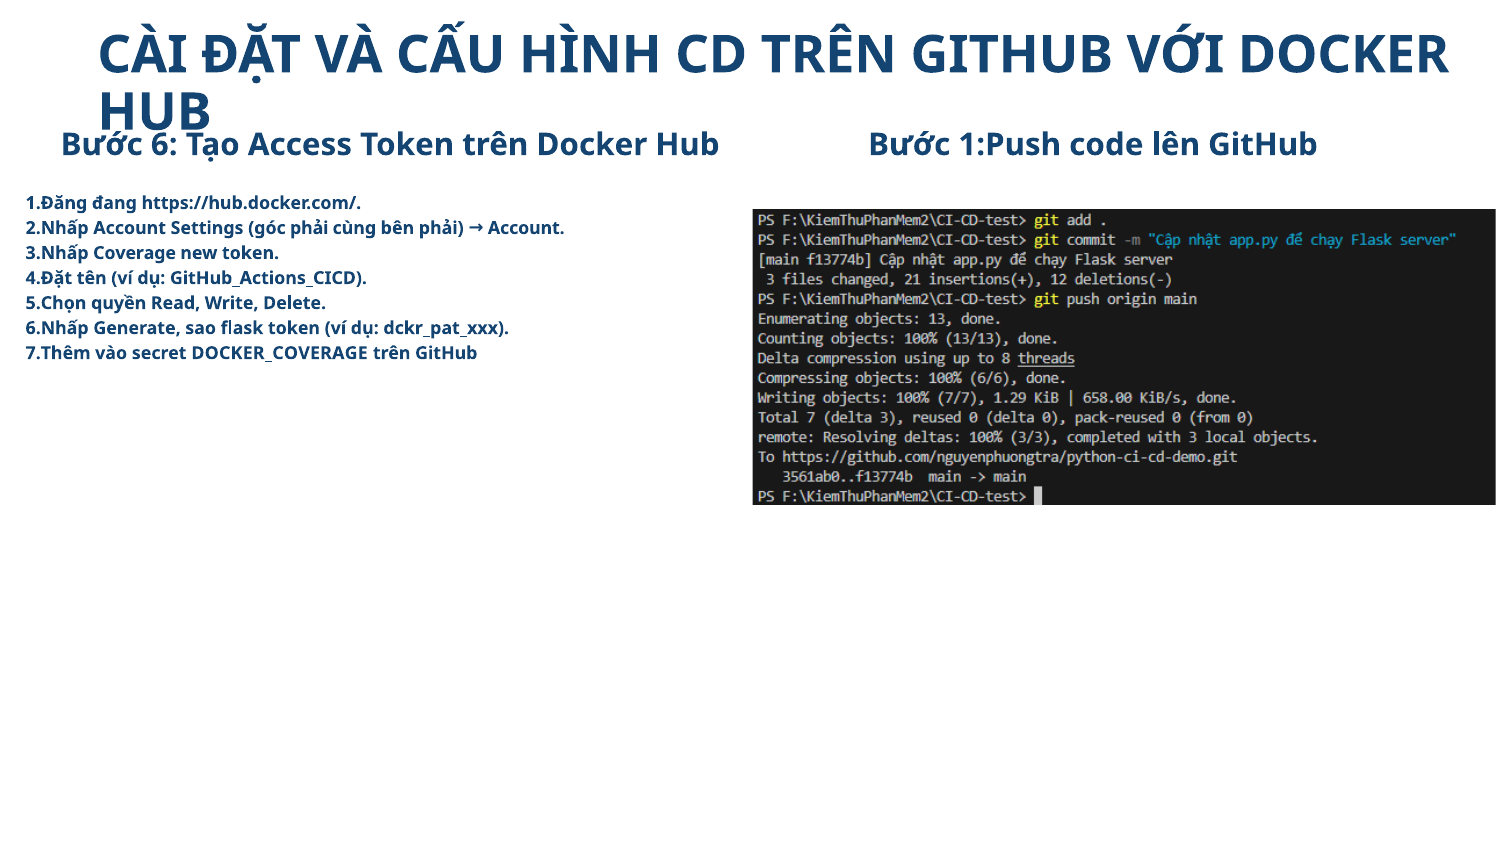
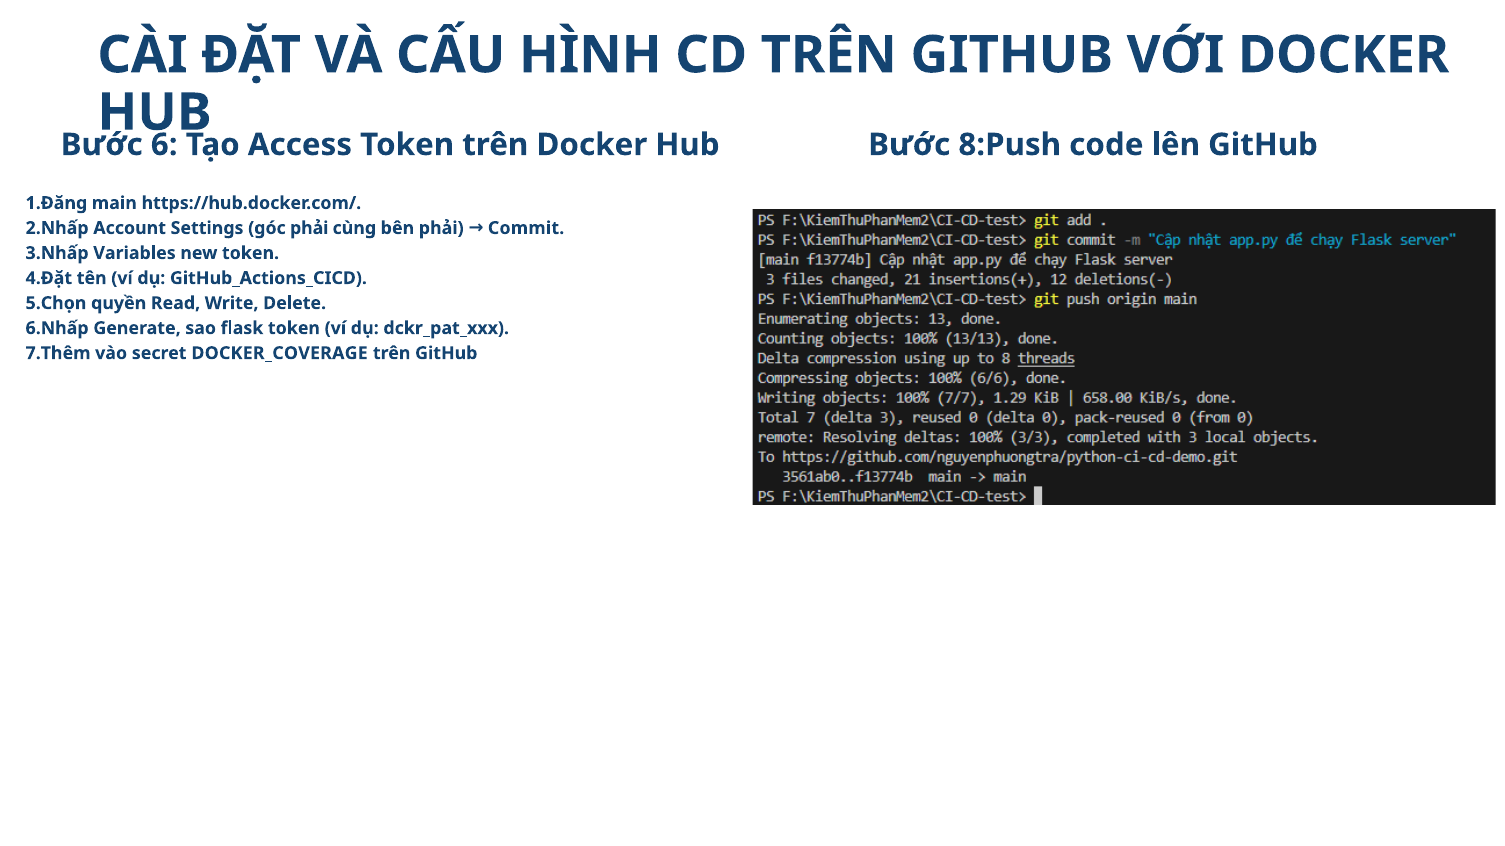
1:Push: 1:Push -> 8:Push (1010, 145)
đang: đang -> main (114, 203)
phải Account: Account -> Commit (526, 228)
Coverage: Coverage -> Variables (134, 253)
